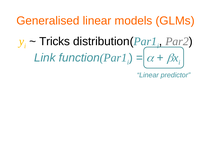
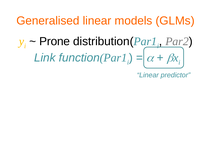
Tricks: Tricks -> Prone (55, 41)
